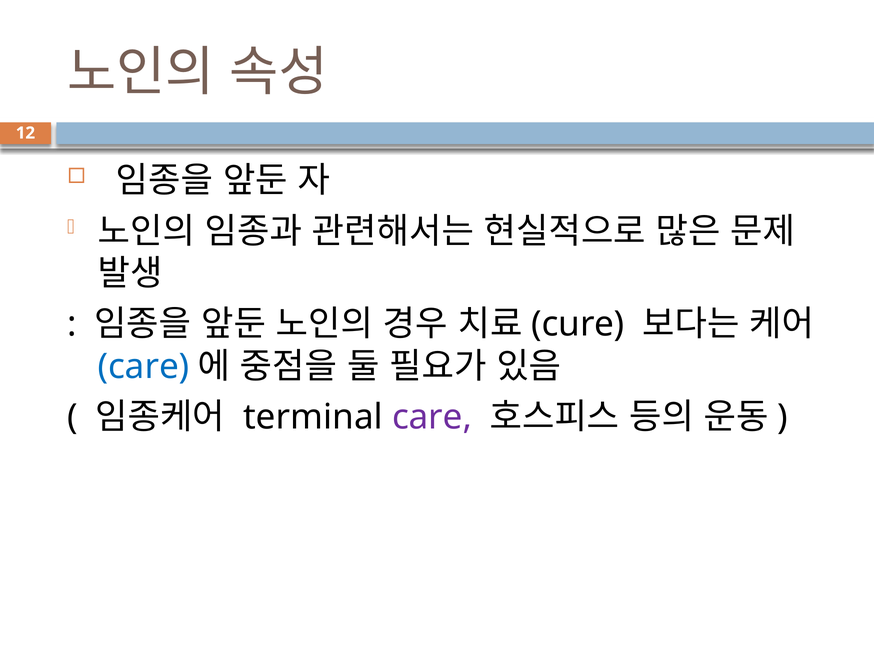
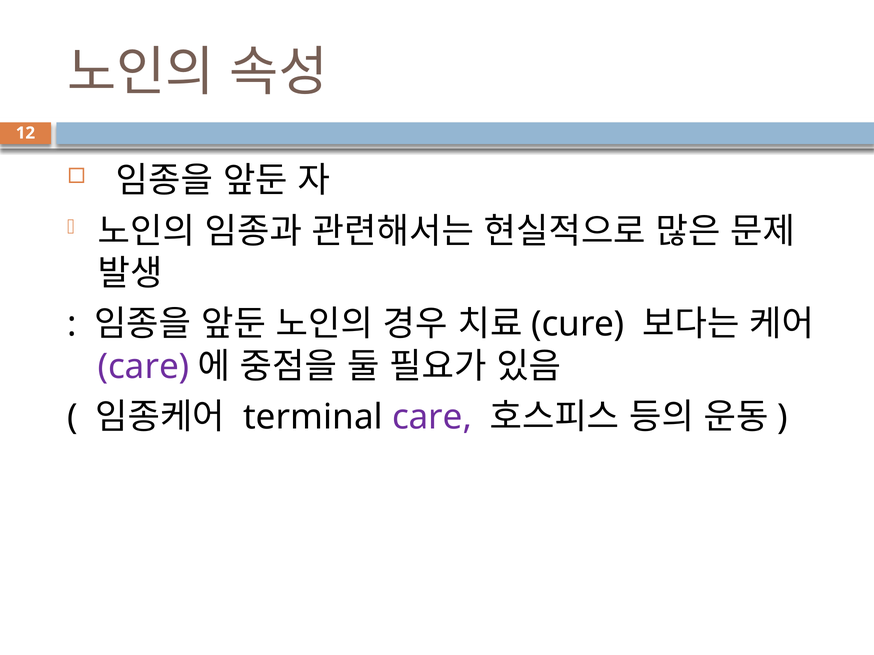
care colour: blue -> purple (144, 367)
